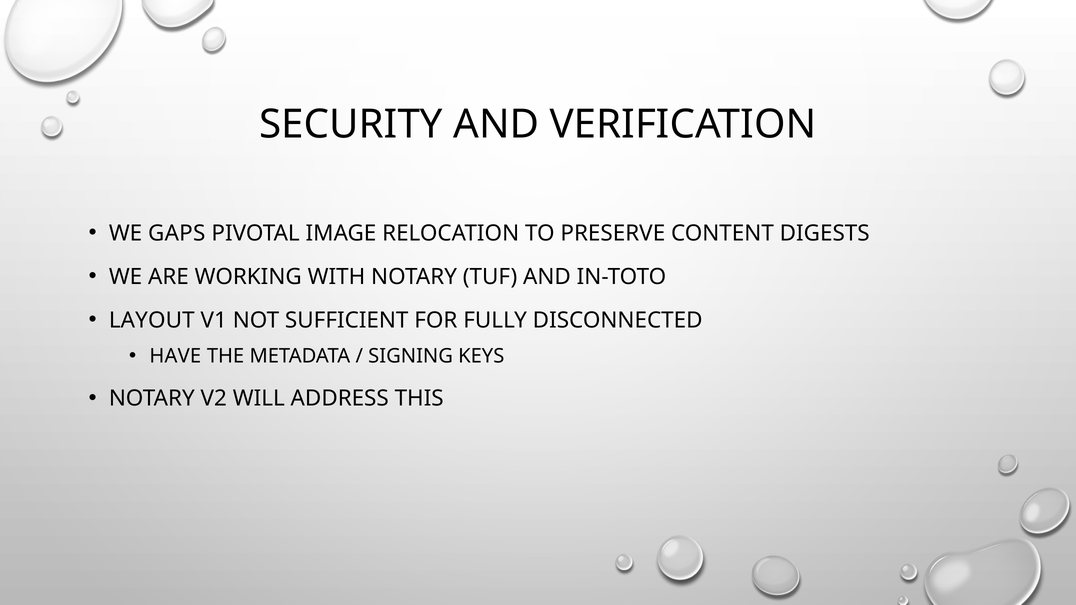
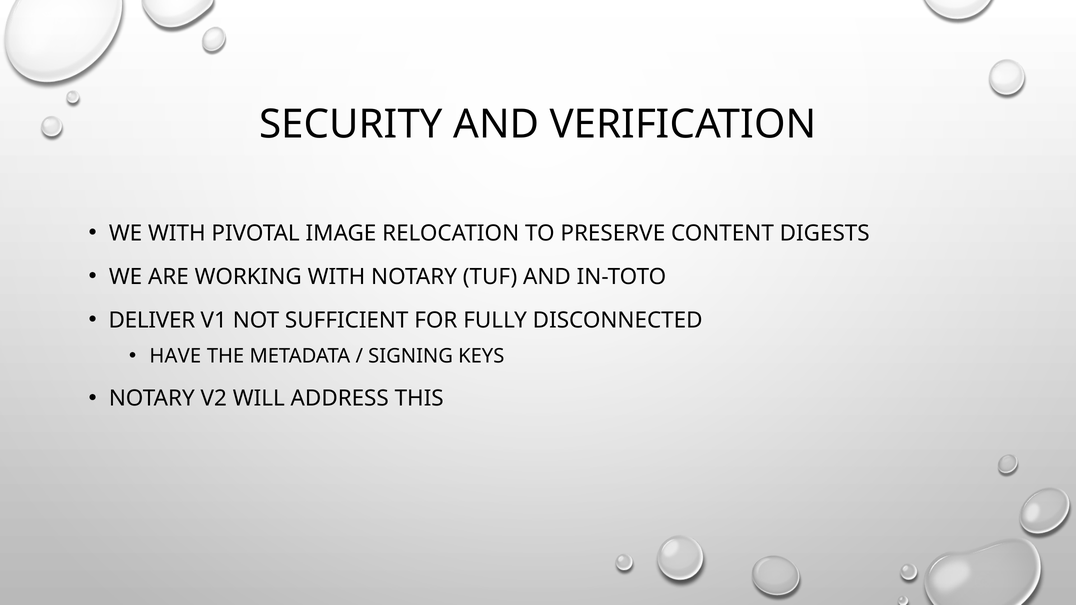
WE GAPS: GAPS -> WITH (177, 233)
LAYOUT: LAYOUT -> DELIVER (152, 320)
